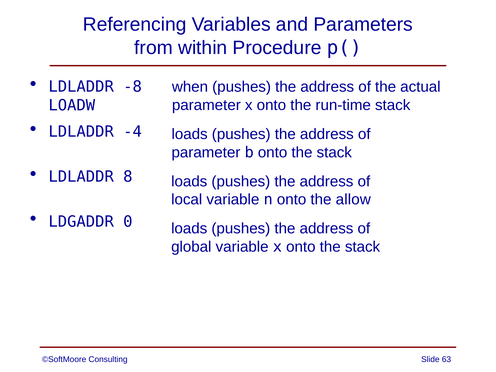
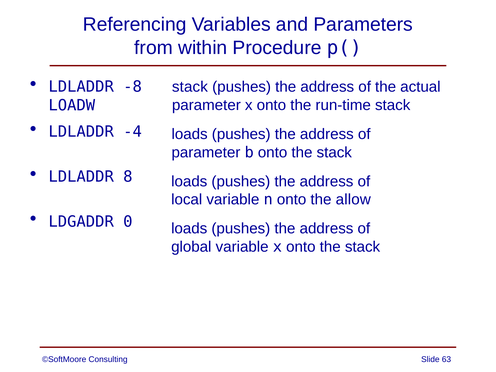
when: when -> stack (190, 87)
